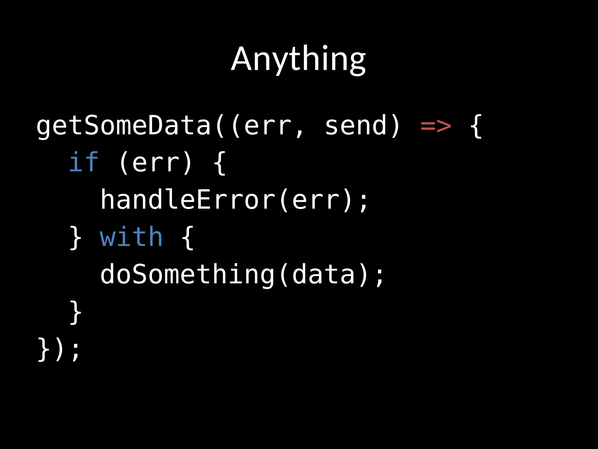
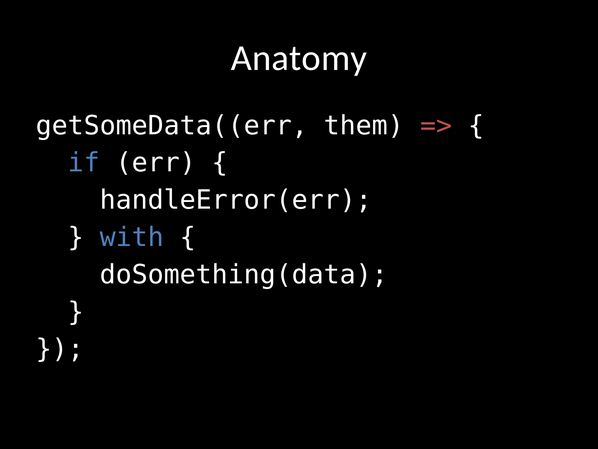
Anything: Anything -> Anatomy (299, 58)
send: send -> them (364, 125)
